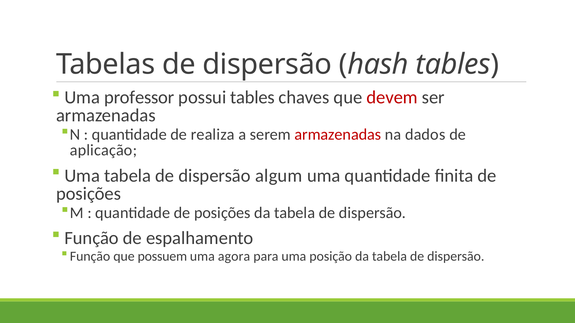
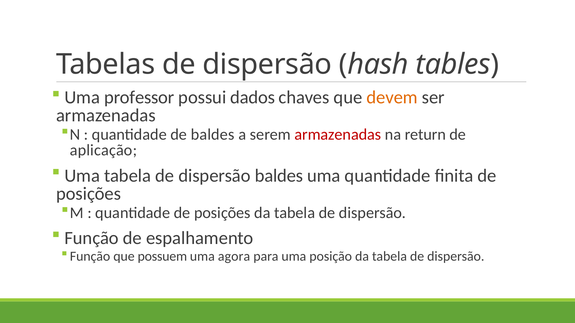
possui tables: tables -> dados (253, 98)
devem colour: red -> orange (392, 98)
de realiza: realiza -> baldes (213, 135)
dados: dados -> return (425, 135)
dispersão algum: algum -> baldes (279, 176)
